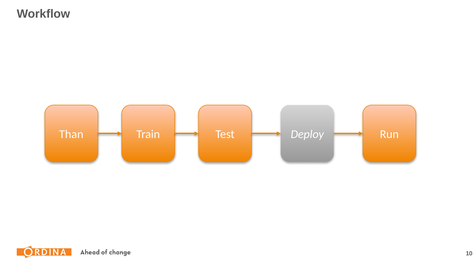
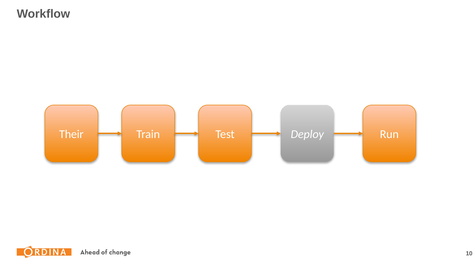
Than: Than -> Their (71, 134)
